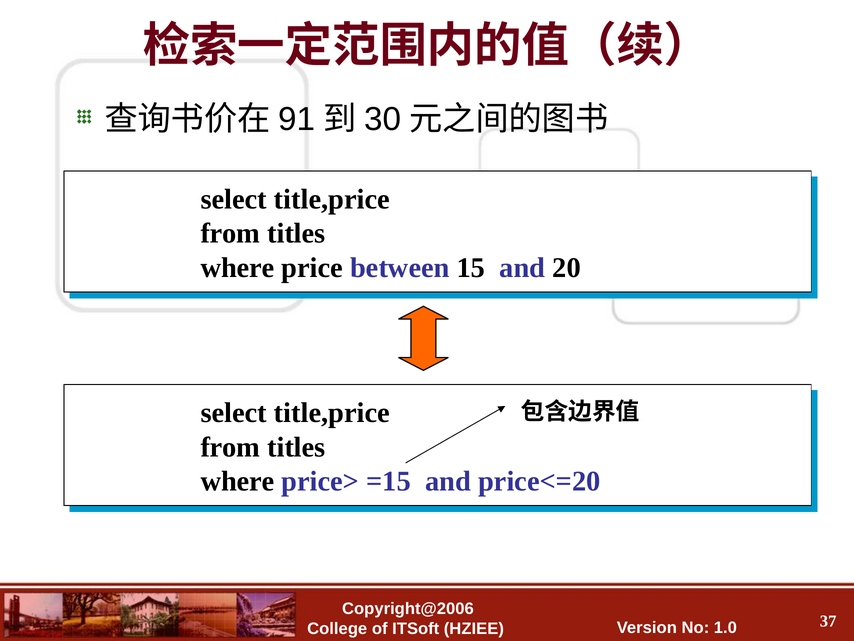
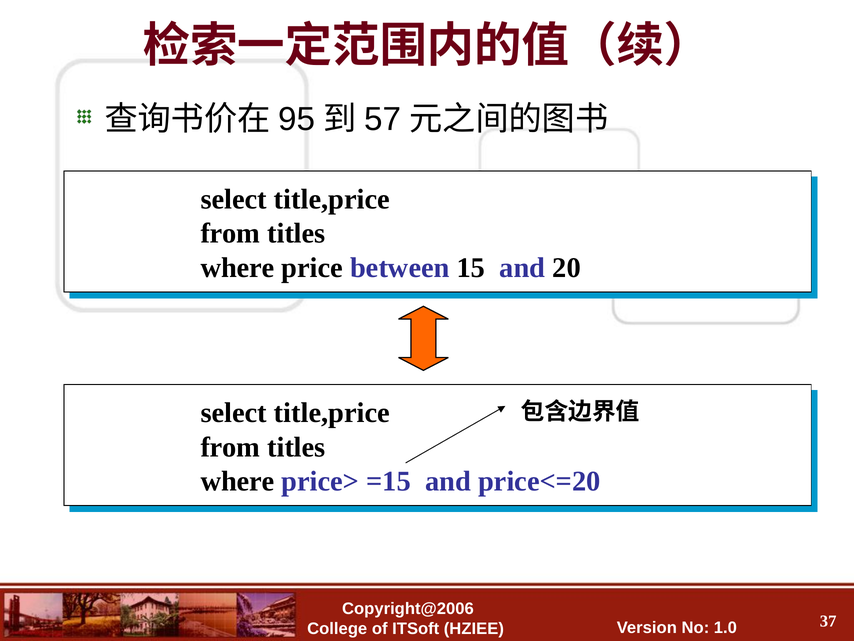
91: 91 -> 95 (297, 119)
30: 30 -> 57 (383, 119)
